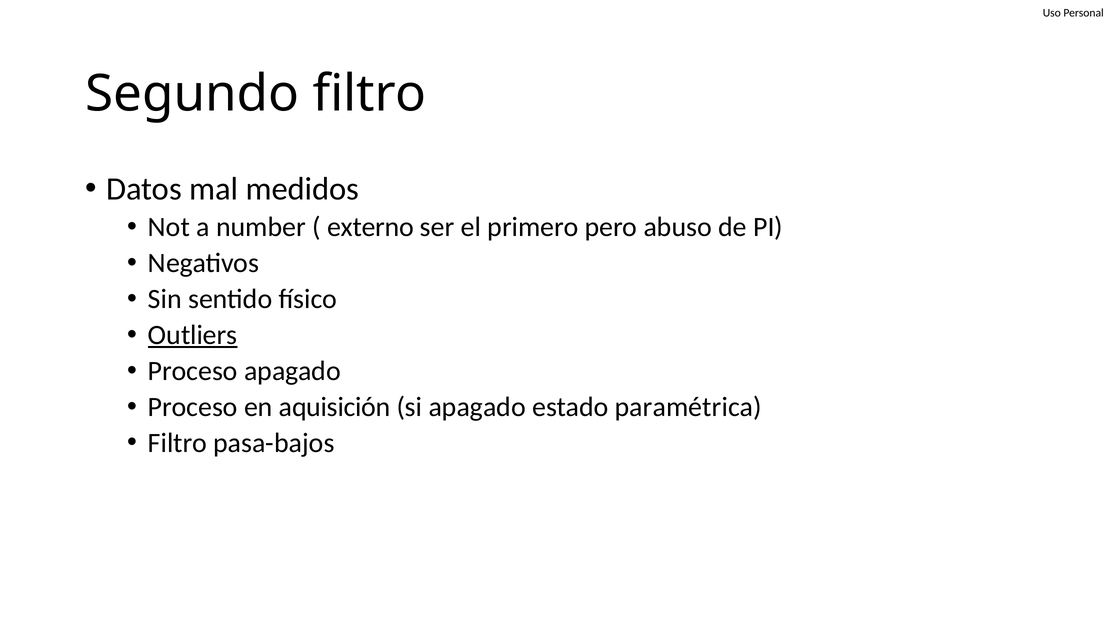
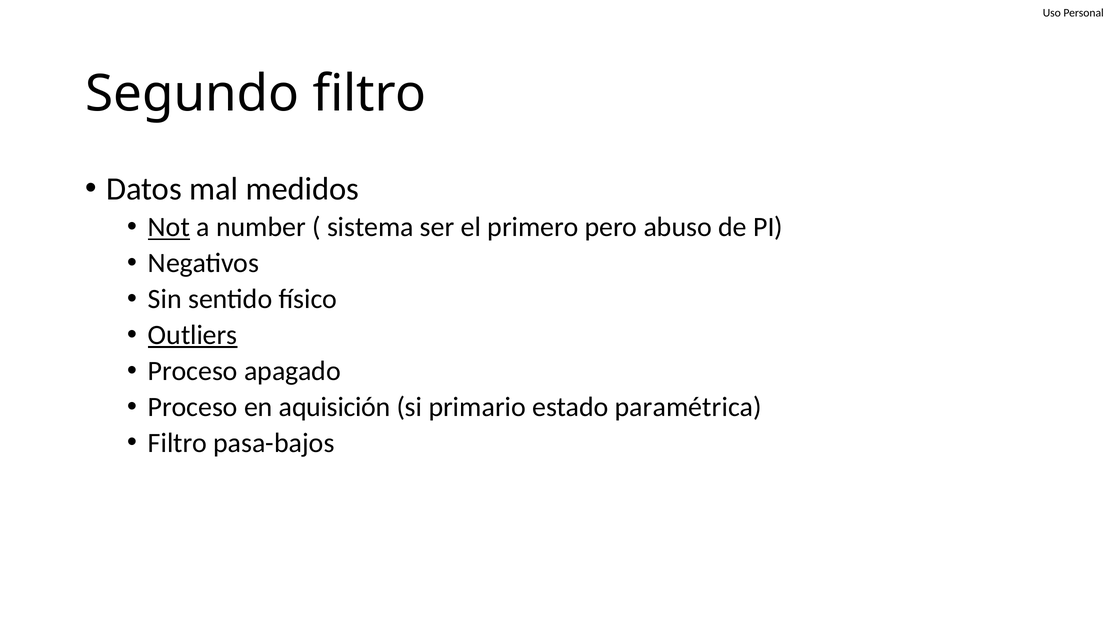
Not underline: none -> present (169, 227)
externo: externo -> sistema (370, 227)
si apagado: apagado -> primario (477, 407)
